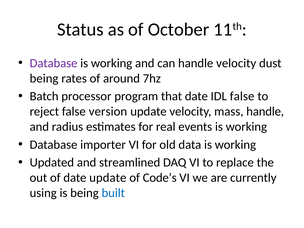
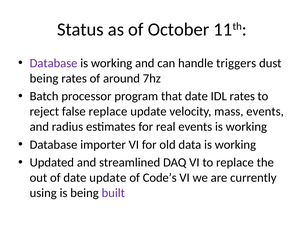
handle velocity: velocity -> triggers (236, 63)
IDL false: false -> rates (242, 96)
false version: version -> replace (108, 112)
mass handle: handle -> events (265, 112)
built colour: blue -> purple (113, 193)
